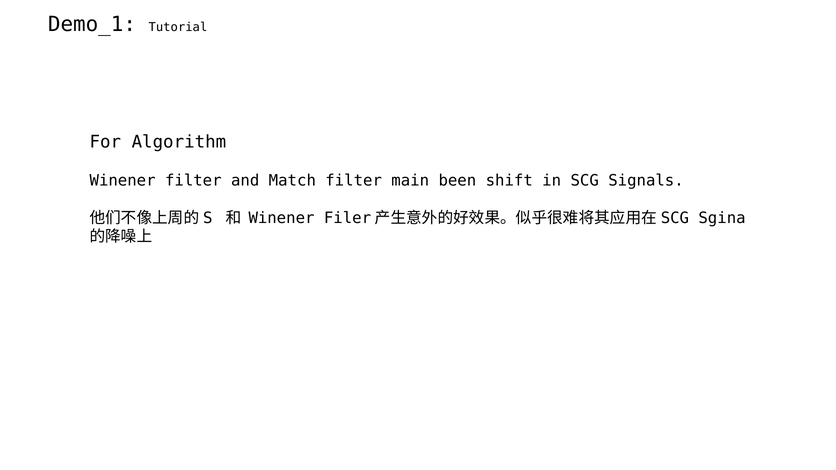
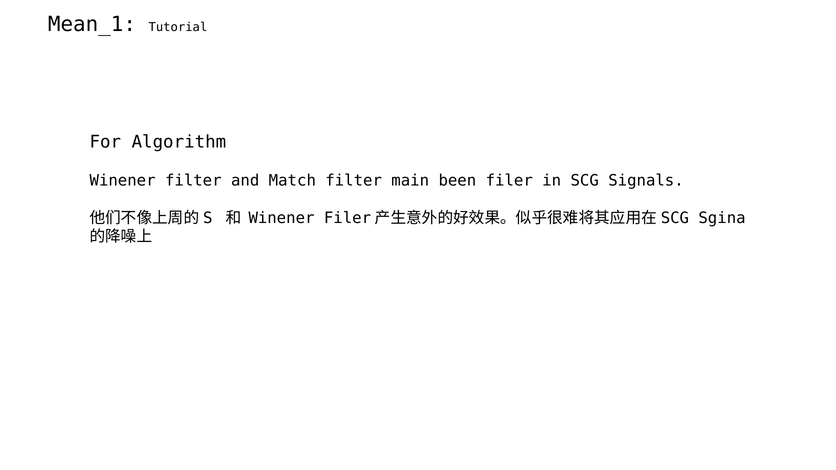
Demo_1: Demo_1 -> Mean_1 (92, 24)
shift: shift -> filer (509, 181)
